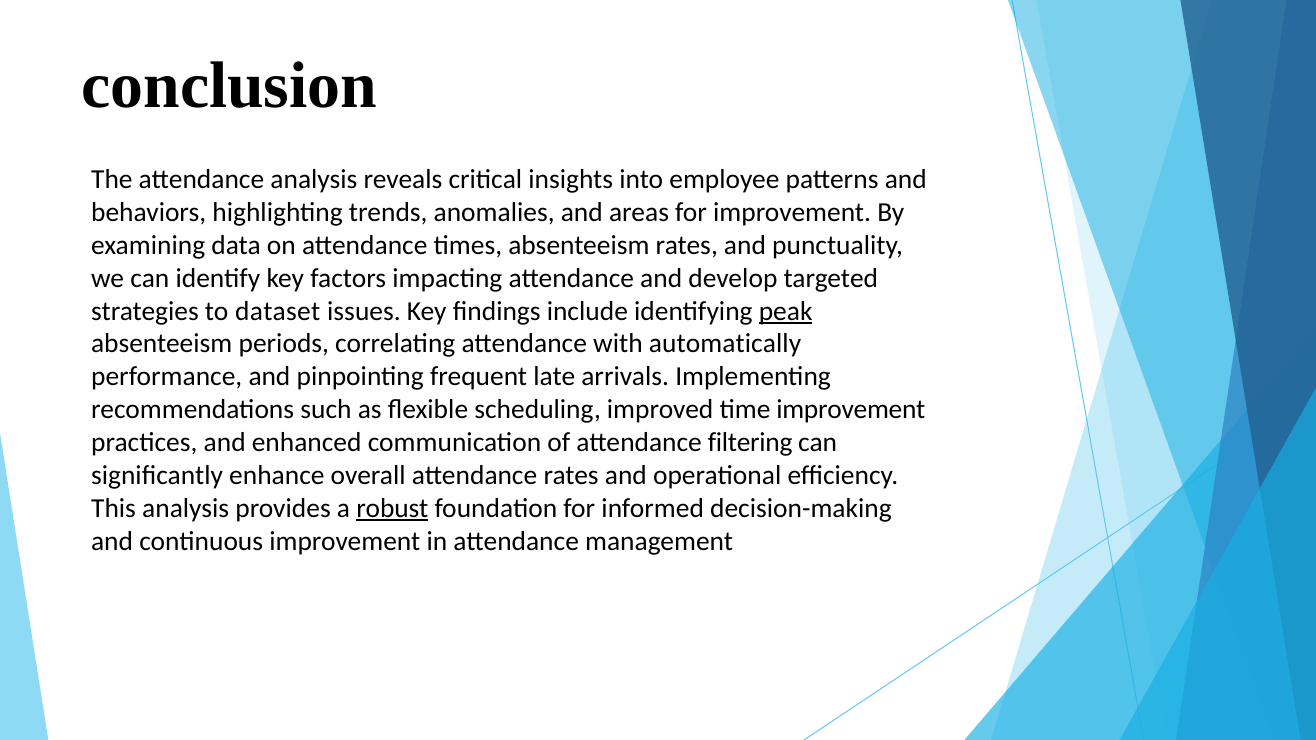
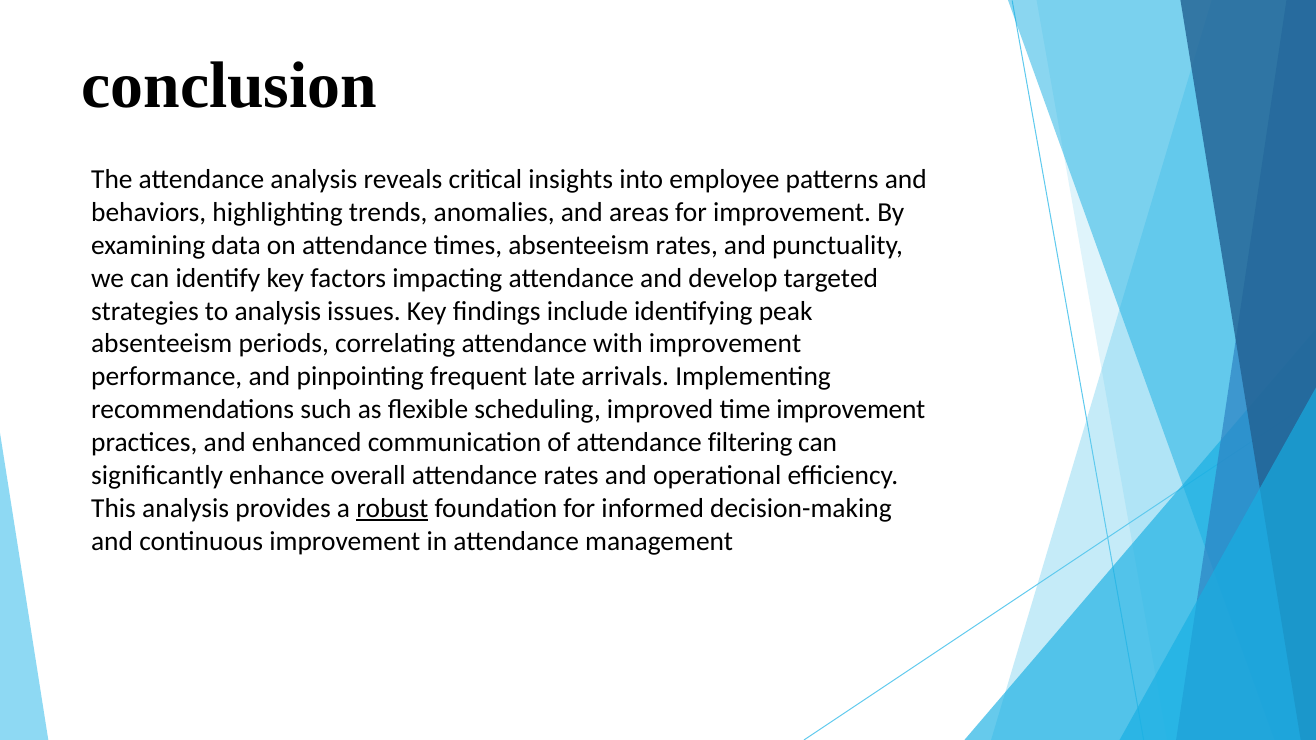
to dataset: dataset -> analysis (278, 311)
peak underline: present -> none (786, 311)
with automatically: automatically -> improvement (725, 344)
